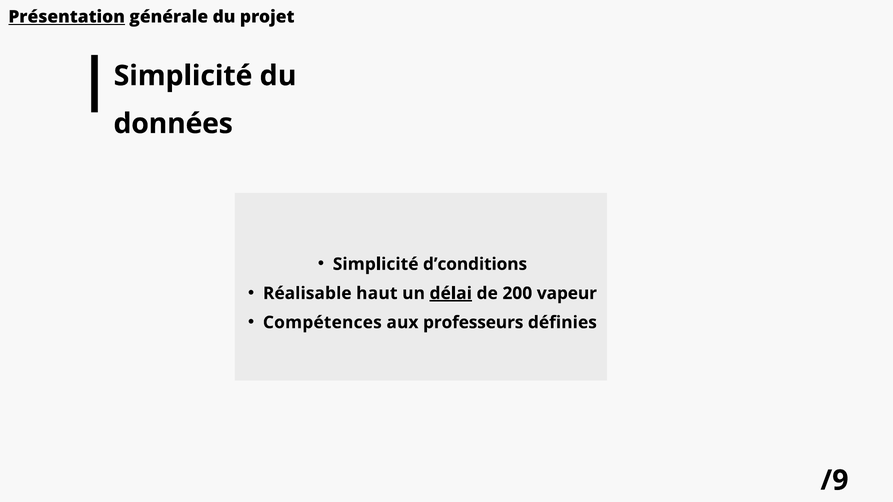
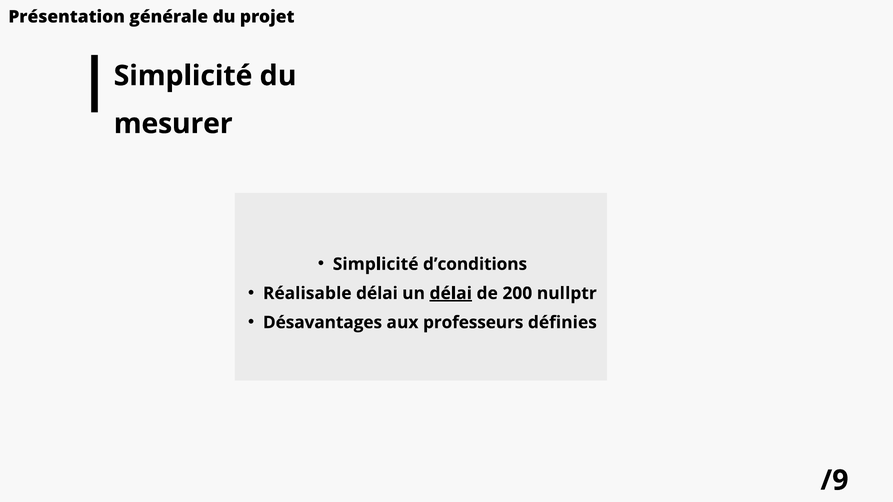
Présentation underline: present -> none (67, 17)
données: données -> mesurer (173, 124)
Réalisable haut: haut -> délai (377, 293)
vapeur: vapeur -> nullptr (567, 293)
Compétences: Compétences -> Désavantages (322, 323)
